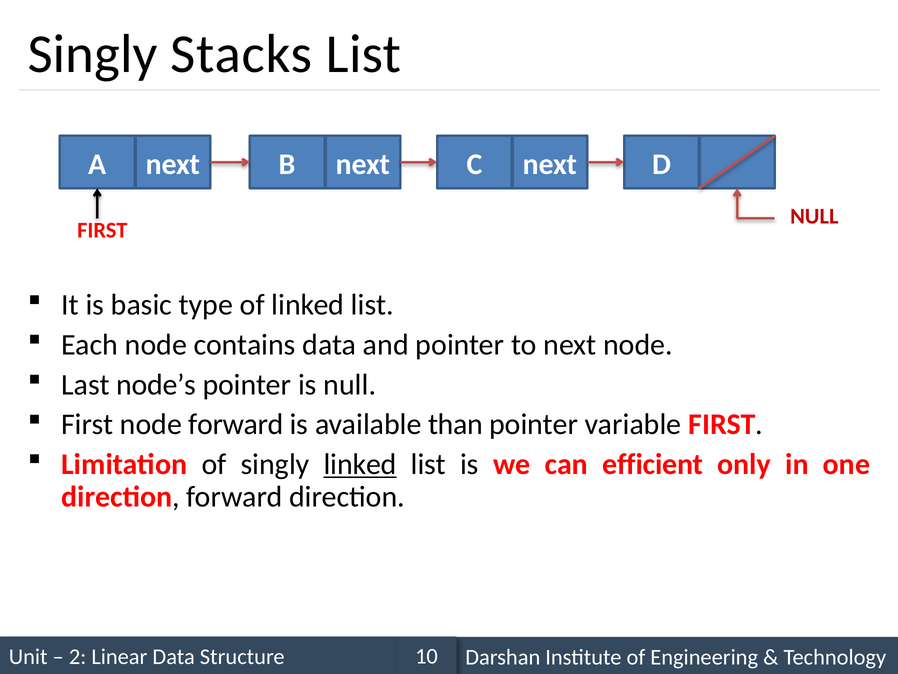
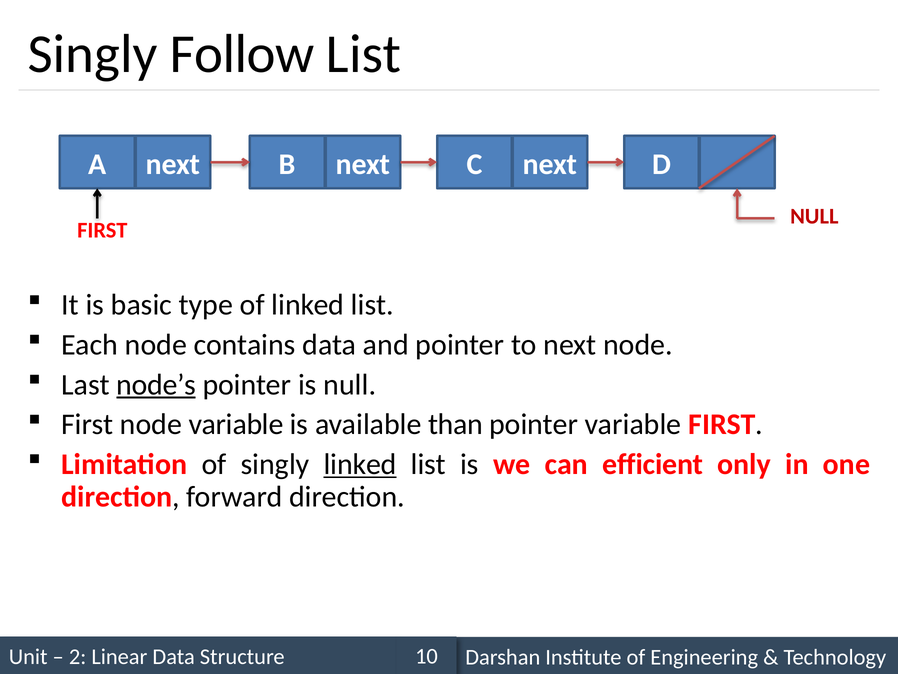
Stacks: Stacks -> Follow (242, 54)
node’s underline: none -> present (156, 384)
node forward: forward -> variable (236, 424)
